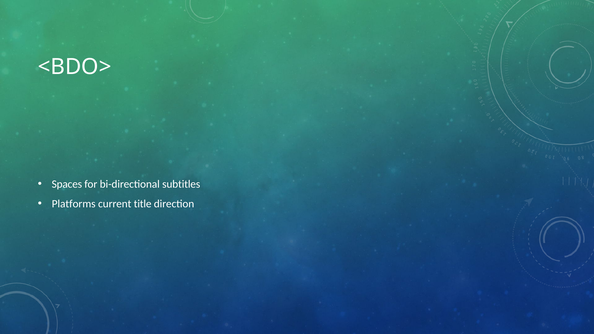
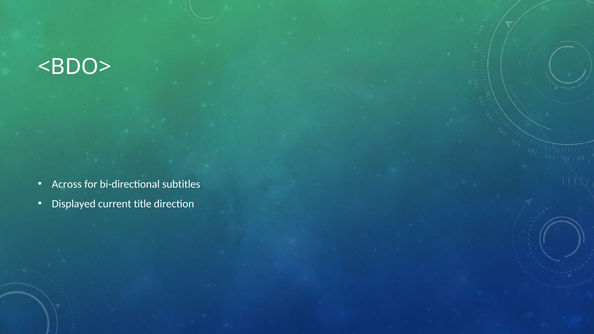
Spaces: Spaces -> Across (67, 184)
Platforms: Platforms -> Displayed (74, 204)
